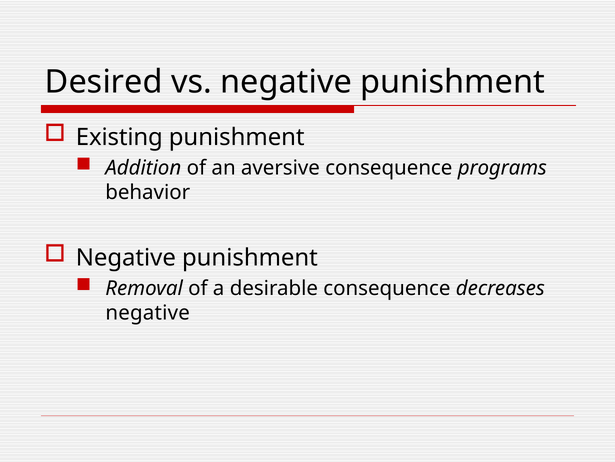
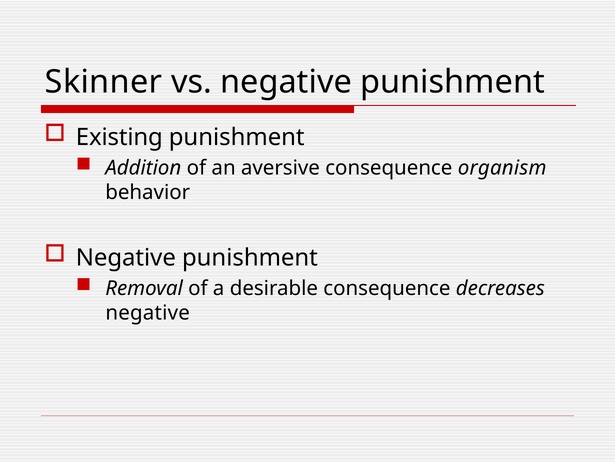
Desired: Desired -> Skinner (104, 82)
programs: programs -> organism (502, 167)
